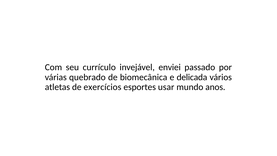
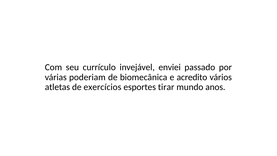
quebrado: quebrado -> poderiam (87, 77)
delicada: delicada -> acredito (192, 77)
usar: usar -> tirar (166, 87)
